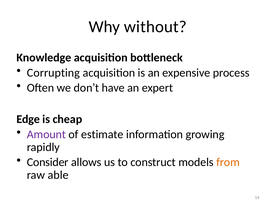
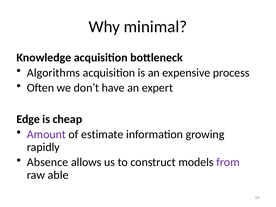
without: without -> minimal (155, 27)
Corrupting: Corrupting -> Algorithms (53, 73)
Consider: Consider -> Absence (48, 162)
from colour: orange -> purple (228, 162)
